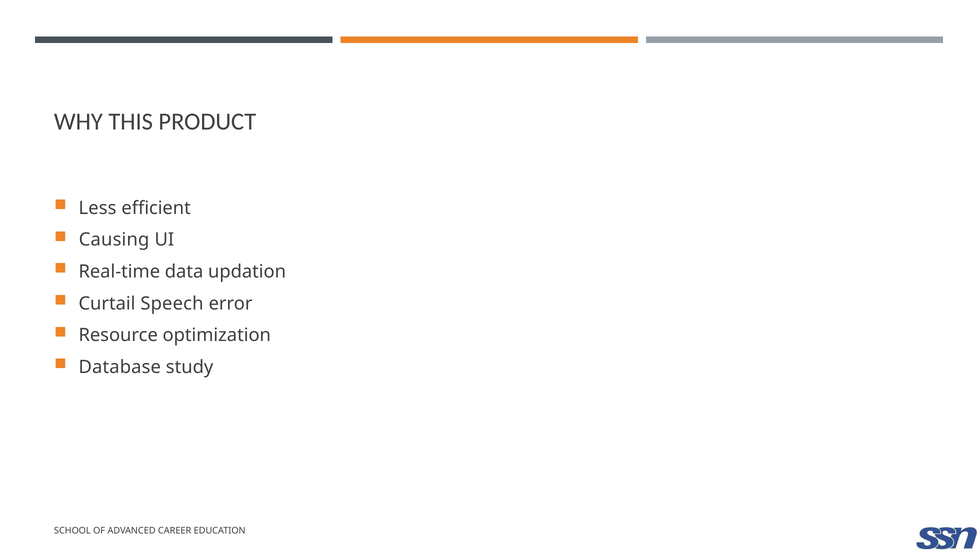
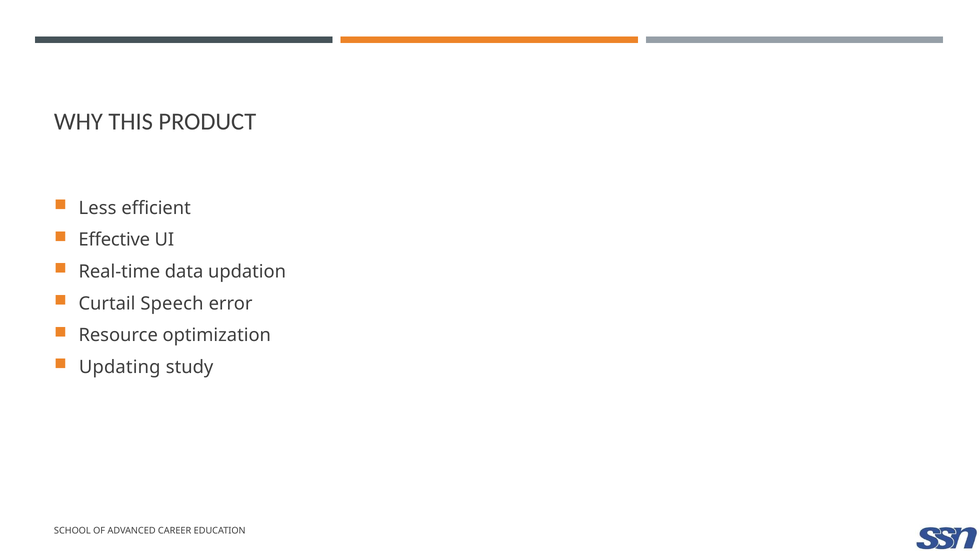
Causing: Causing -> Effective (114, 240)
Database: Database -> Updating (120, 367)
